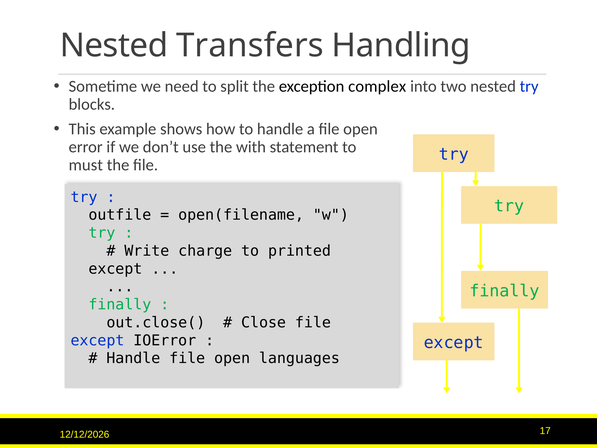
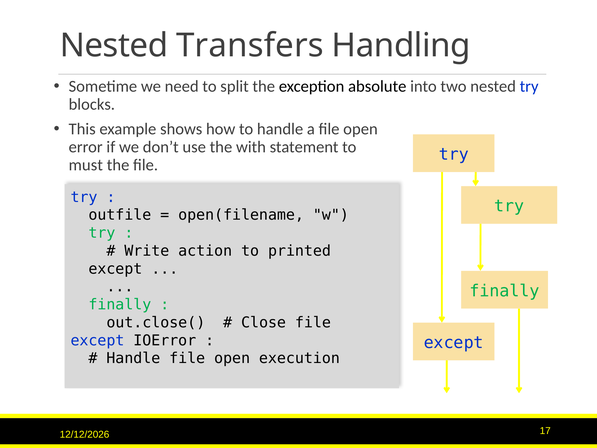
complex: complex -> absolute (377, 86)
charge: charge -> action (205, 251)
languages: languages -> execution (299, 358)
